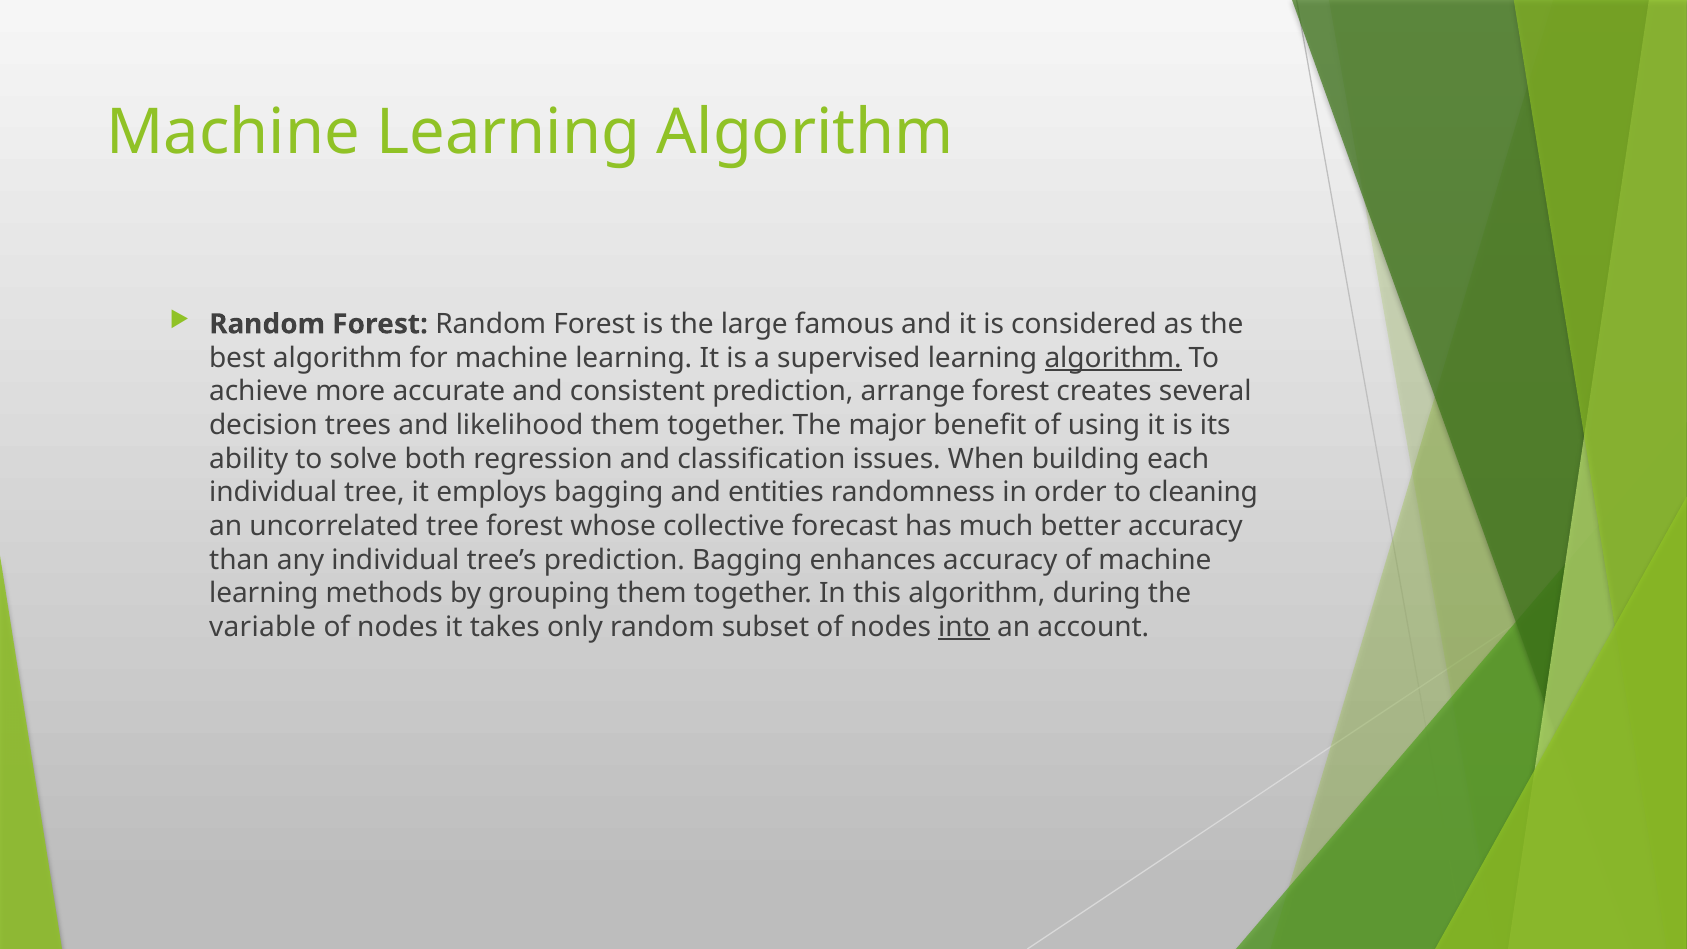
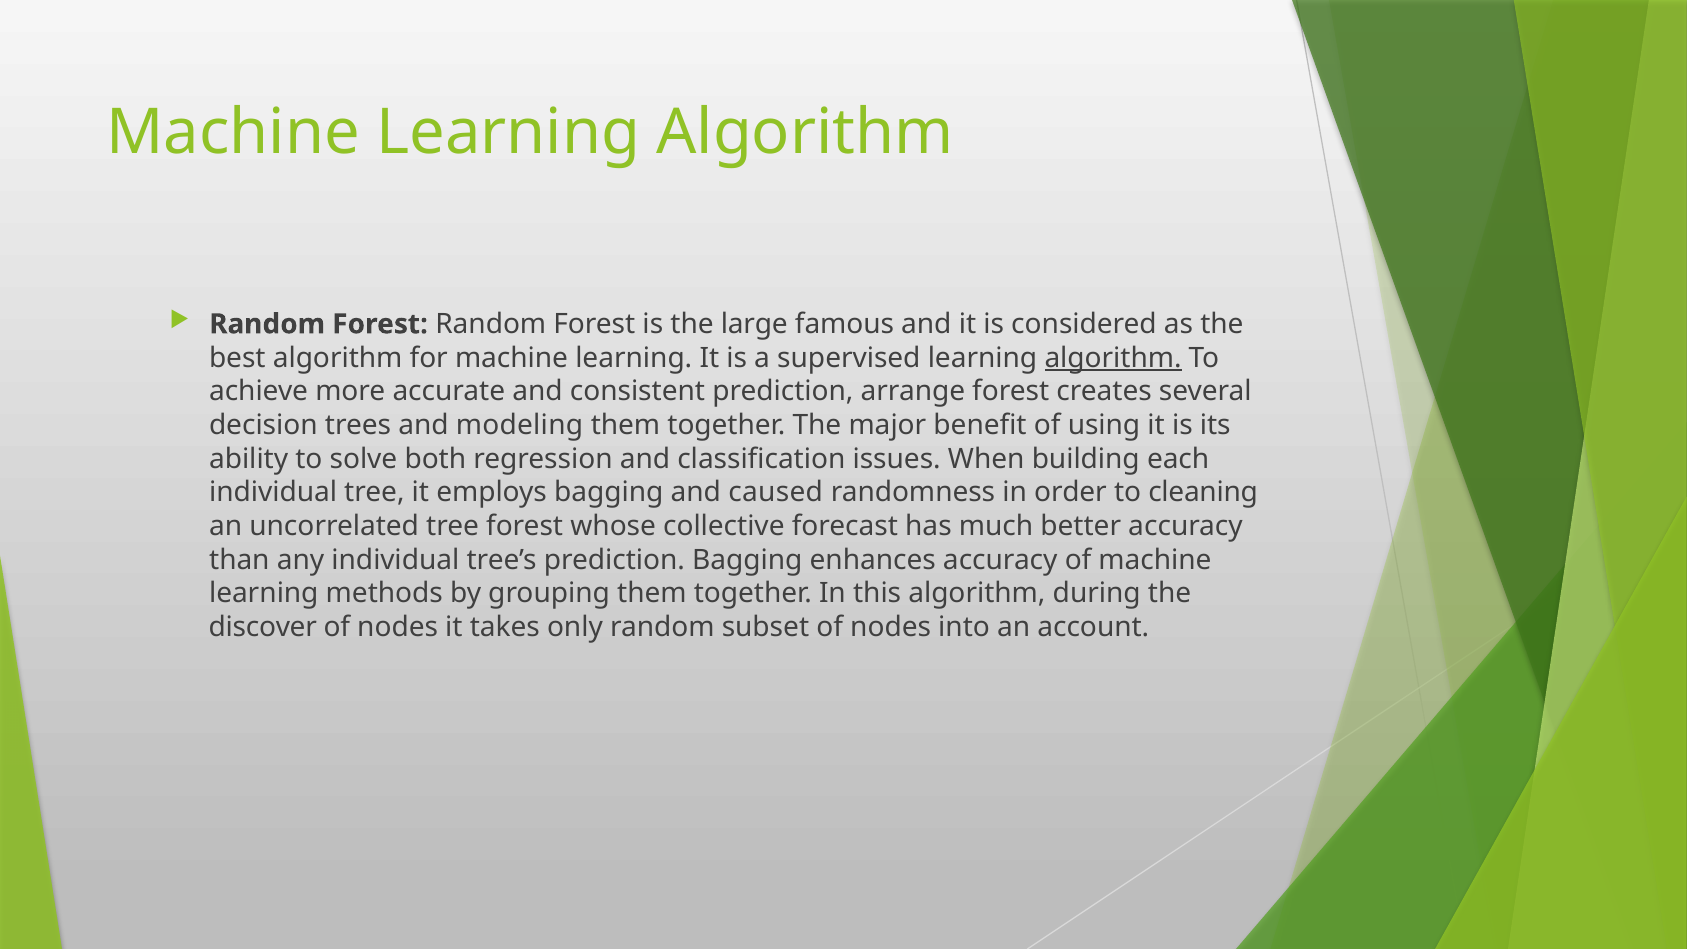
likelihood: likelihood -> modeling (519, 425)
entities: entities -> caused (776, 492)
variable: variable -> discover (263, 627)
into underline: present -> none (964, 627)
